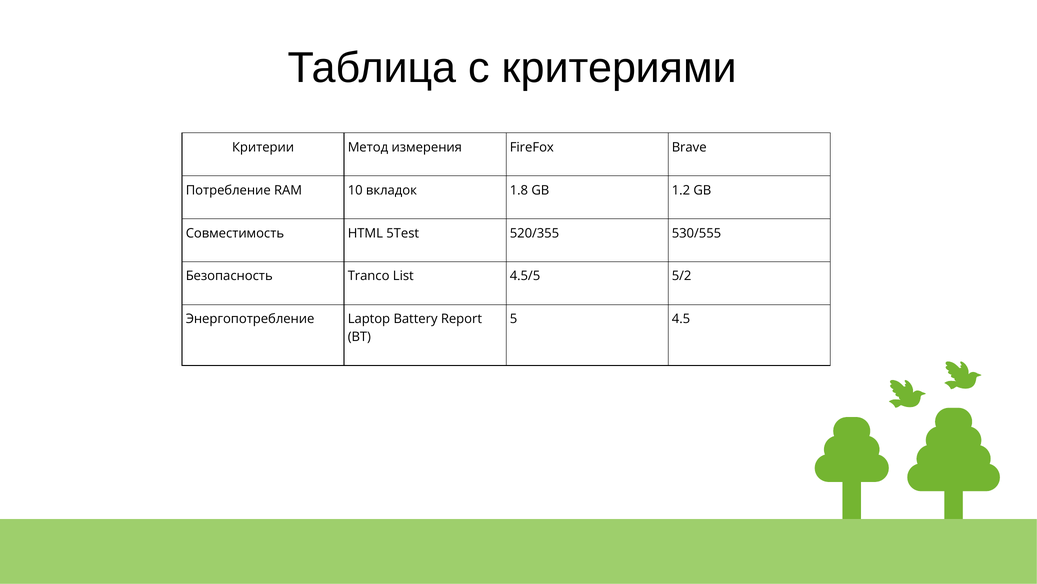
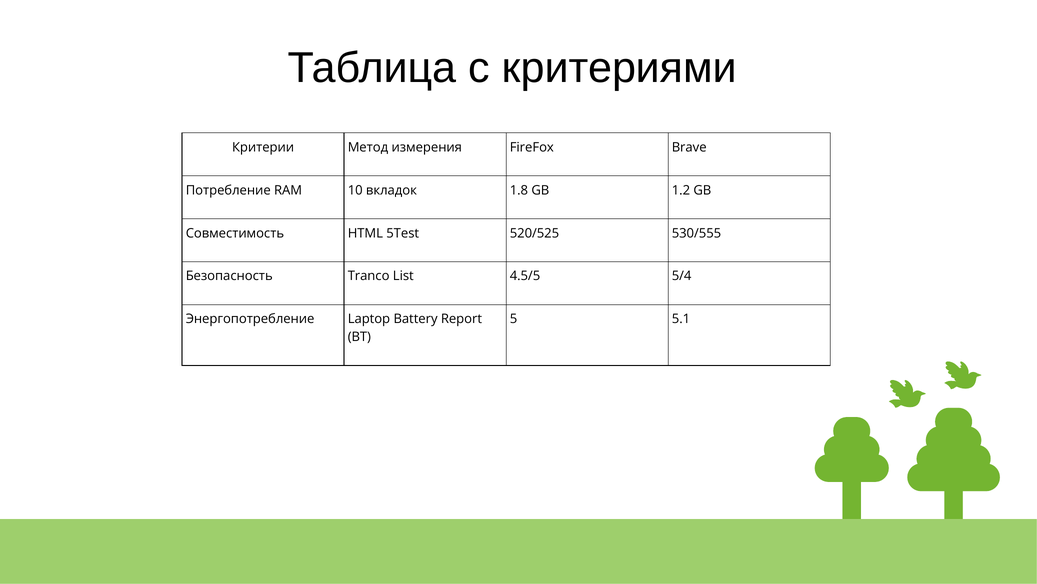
520/355: 520/355 -> 520/525 (534, 233)
5/2: 5/2 -> 5/4 (682, 276)
4.5: 4.5 -> 5.1 (681, 319)
